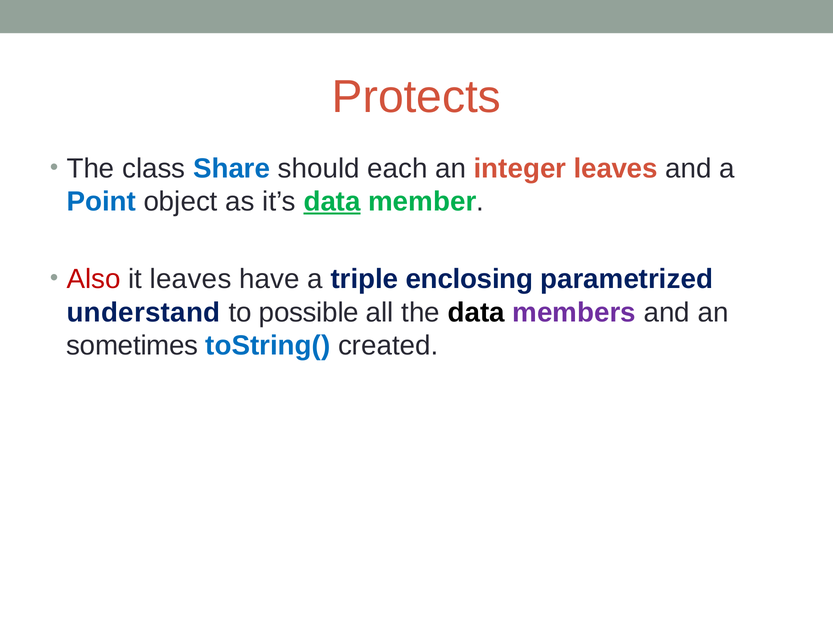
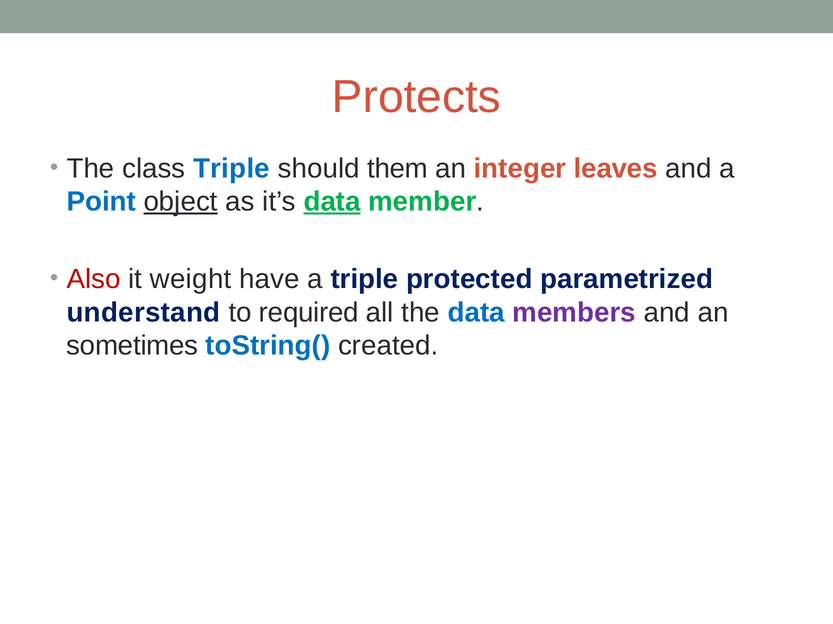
class Share: Share -> Triple (232, 169)
each: each -> them (398, 169)
object underline: none -> present (181, 202)
it leaves: leaves -> weight (191, 280)
enclosing: enclosing -> protected (469, 280)
possible: possible -> required (309, 313)
data colour: black -> blue (476, 313)
